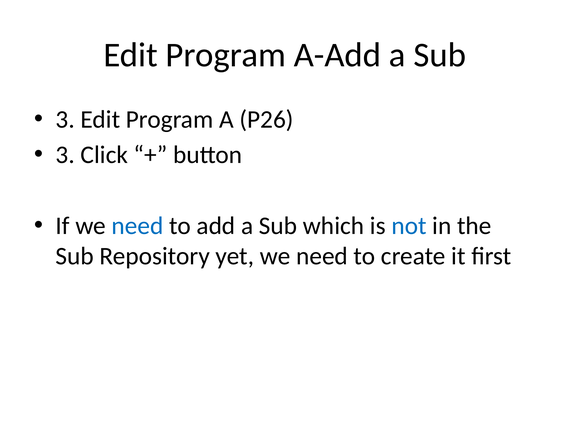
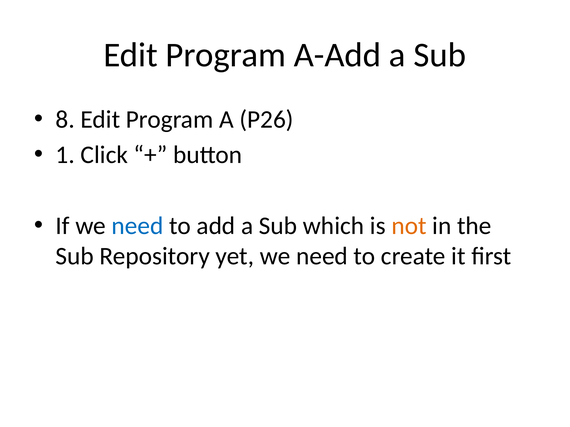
3: 3 -> 8 (65, 120)
3: 3 -> 1 (65, 155)
not colour: blue -> orange (409, 226)
